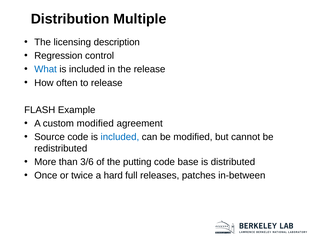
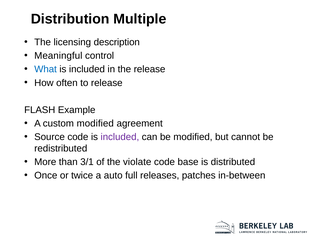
Regression: Regression -> Meaningful (58, 56)
included colour: blue -> purple (120, 137)
3/6: 3/6 -> 3/1 (87, 162)
putting: putting -> violate (137, 162)
hard: hard -> auto (113, 175)
